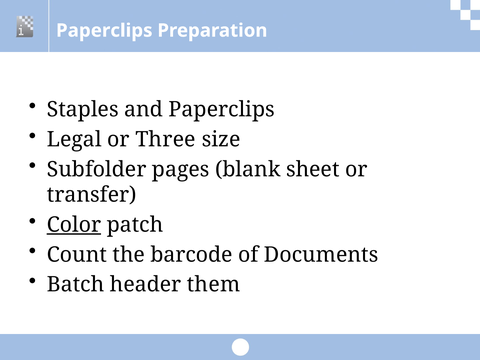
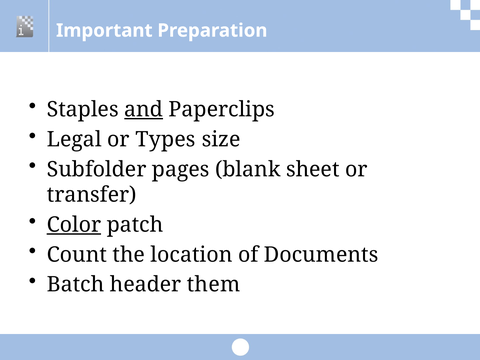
Paperclips: Paperclips -> Important (104, 31)
and underline: none -> present (144, 110)
Three: Three -> Types (166, 139)
barcode: barcode -> location (192, 255)
